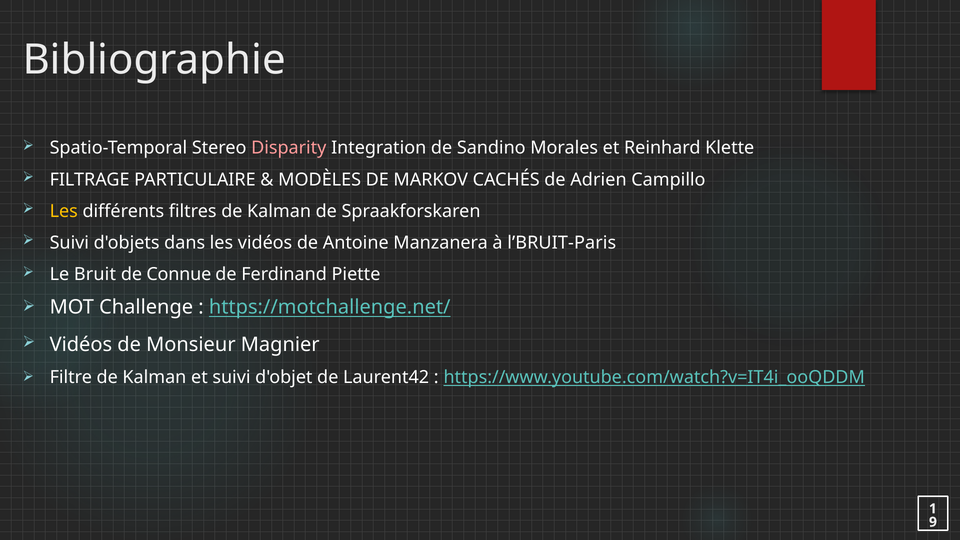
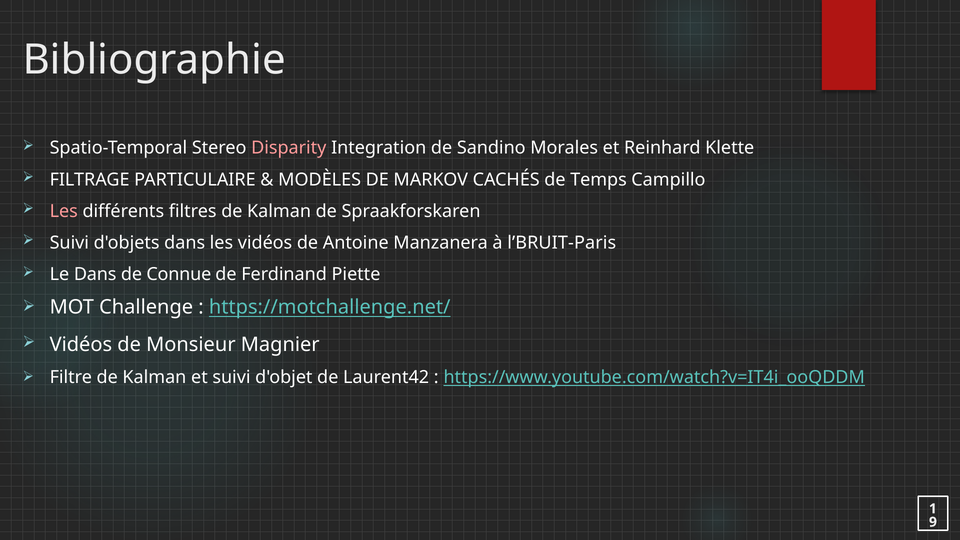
Adrien: Adrien -> Temps (599, 180)
Les colour: yellow -> pink (64, 211)
Le Bruit: Bruit -> Dans (95, 274)
